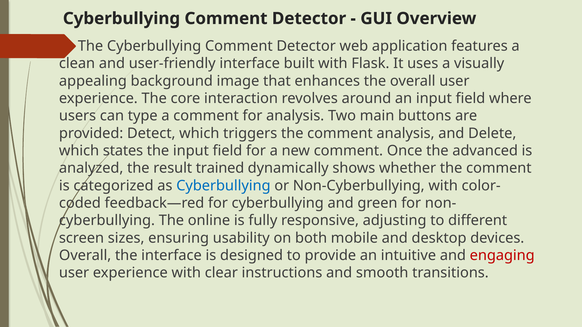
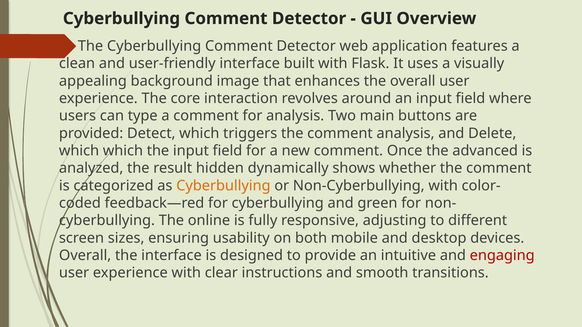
which states: states -> which (123, 151)
trained: trained -> hidden (220, 168)
Cyberbullying colour: blue -> orange (223, 186)
